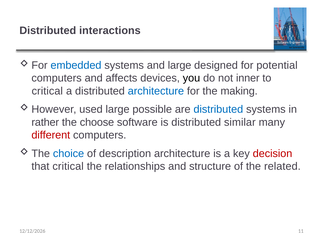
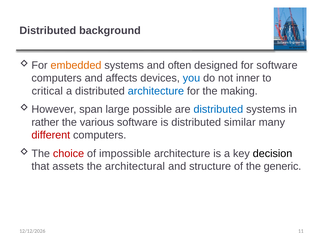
interactions: interactions -> background (110, 31)
embedded colour: blue -> orange (76, 65)
and large: large -> often (180, 65)
for potential: potential -> software (277, 65)
you colour: black -> blue (191, 78)
used: used -> span (91, 109)
choose: choose -> various (97, 122)
choice colour: blue -> red (69, 154)
description: description -> impossible (125, 154)
decision colour: red -> black (273, 154)
that critical: critical -> assets (68, 167)
relationships: relationships -> architectural (135, 167)
related: related -> generic (283, 167)
